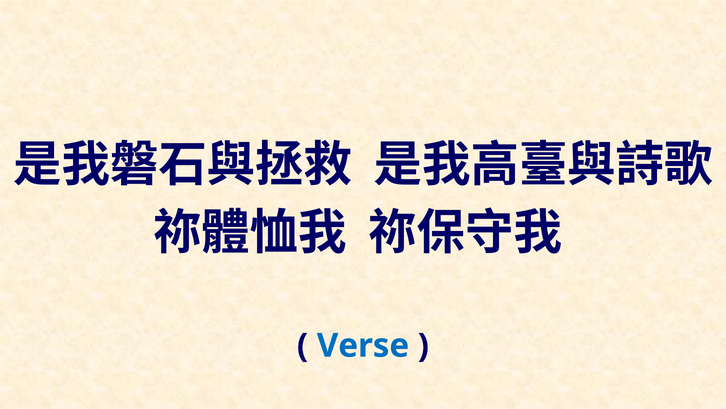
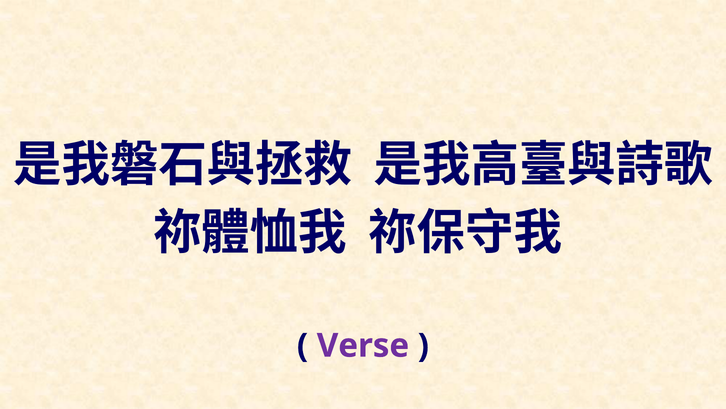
Verse colour: blue -> purple (363, 345)
